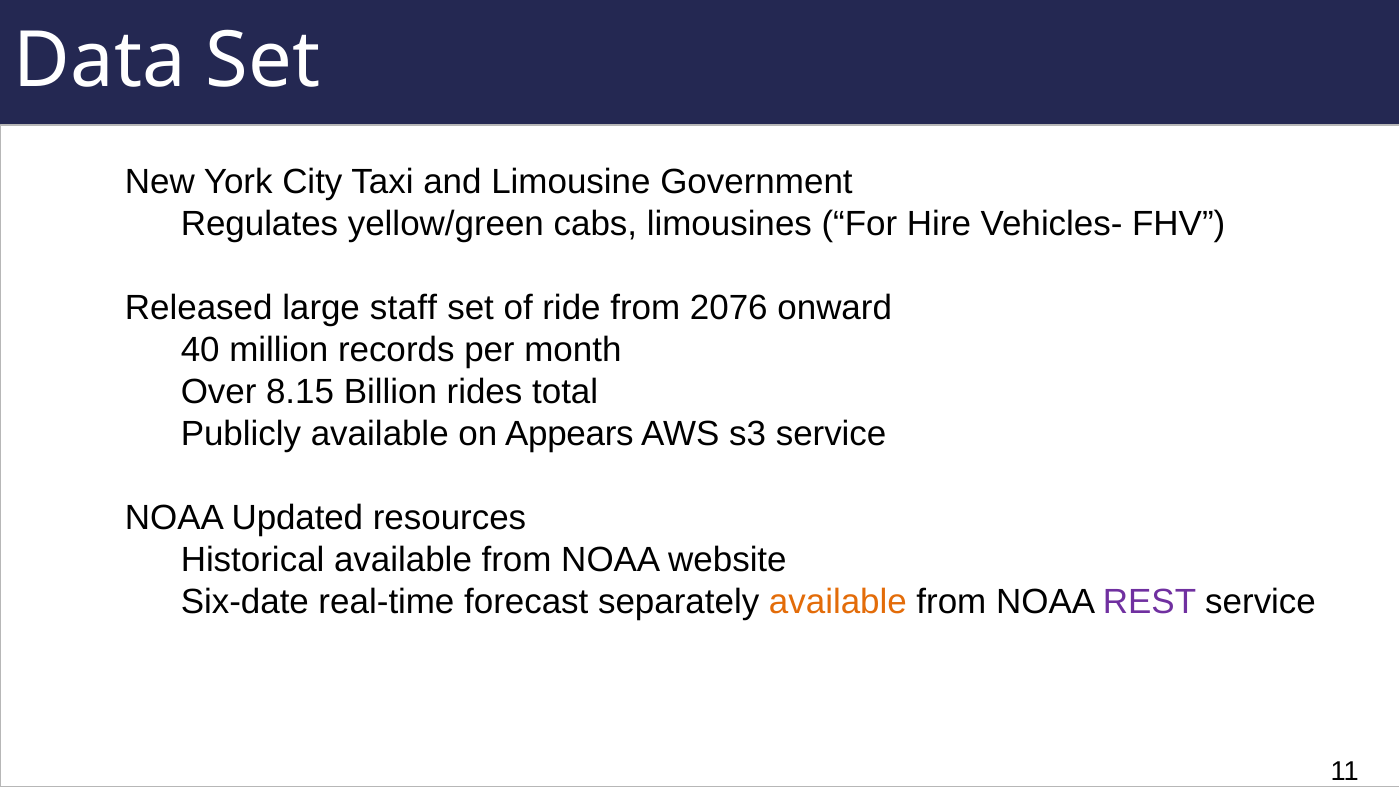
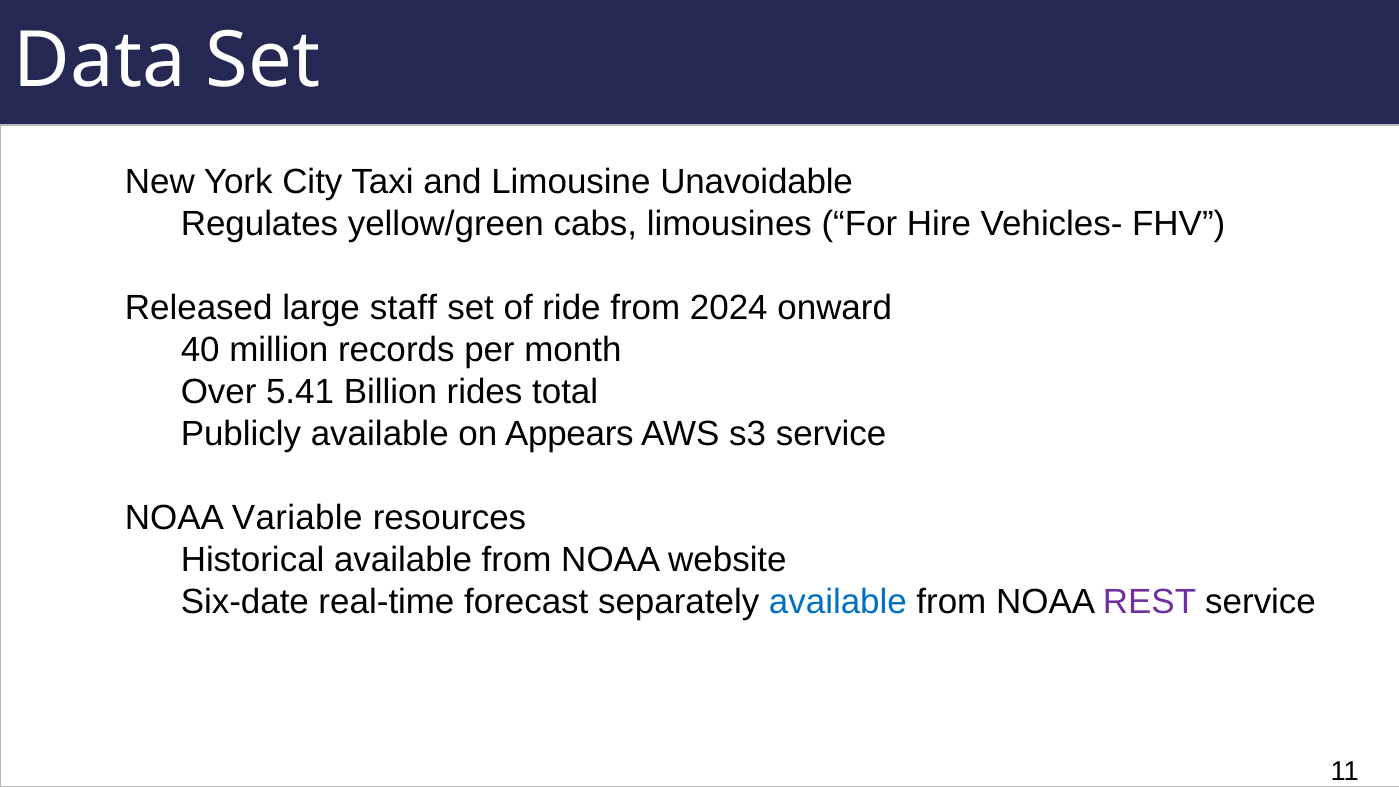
Government: Government -> Unavoidable (757, 182)
2076: 2076 -> 2024 (729, 308)
8.15: 8.15 -> 5.41 (300, 392)
Updated: Updated -> Variable (297, 518)
available colour: orange -> blue (838, 602)
